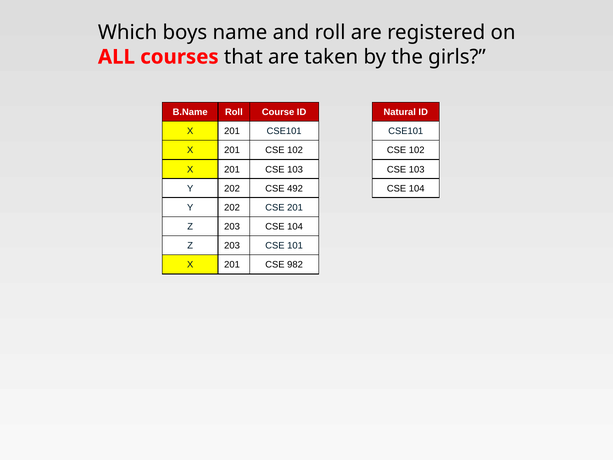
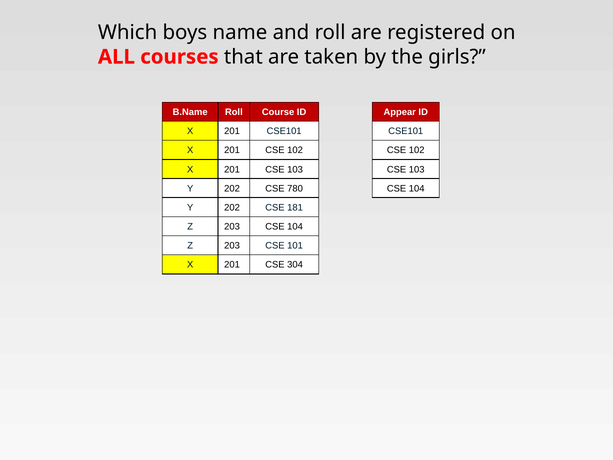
Natural: Natural -> Appear (400, 112)
492: 492 -> 780 (295, 188)
CSE 201: 201 -> 181 (295, 207)
982: 982 -> 304 (295, 265)
